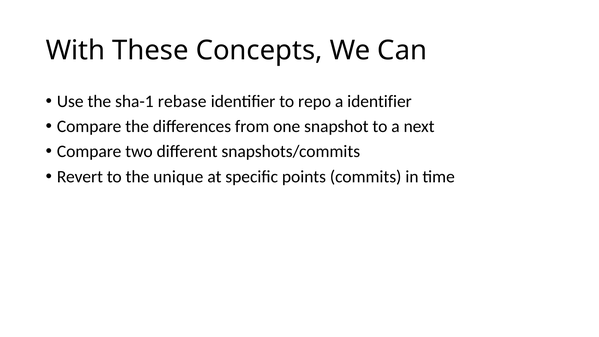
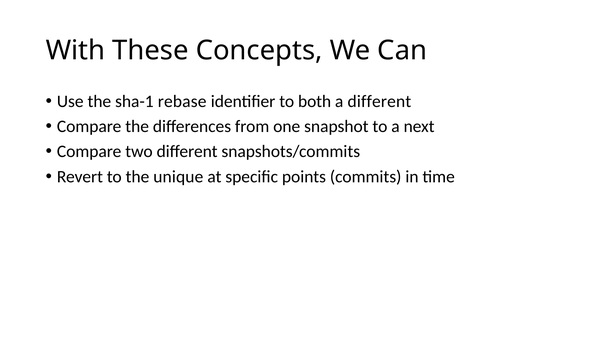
repo: repo -> both (315, 101)
a identifier: identifier -> different (379, 101)
